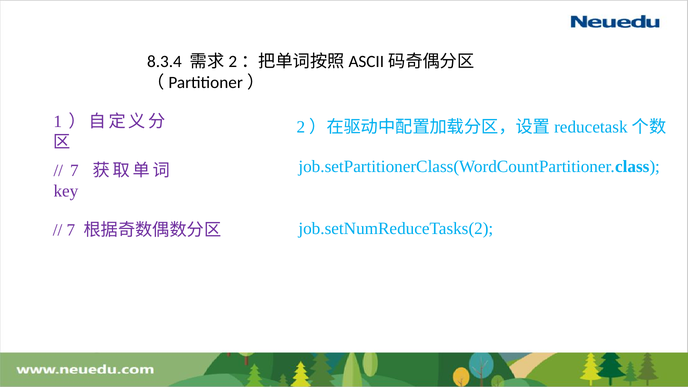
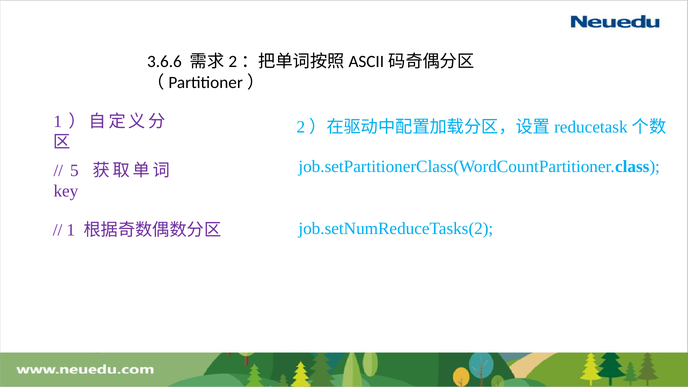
8.3.4: 8.3.4 -> 3.6.6 (164, 62)
7: 7 -> 5 (74, 170)
7: 7 -> 1 (71, 230)
